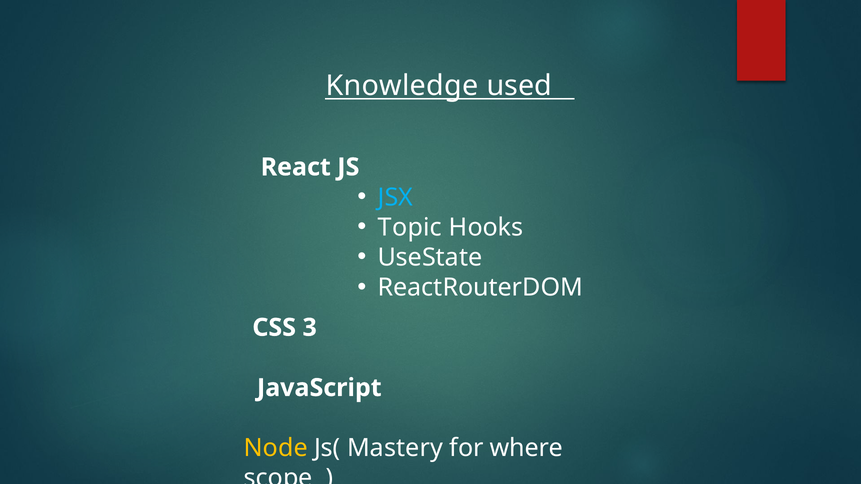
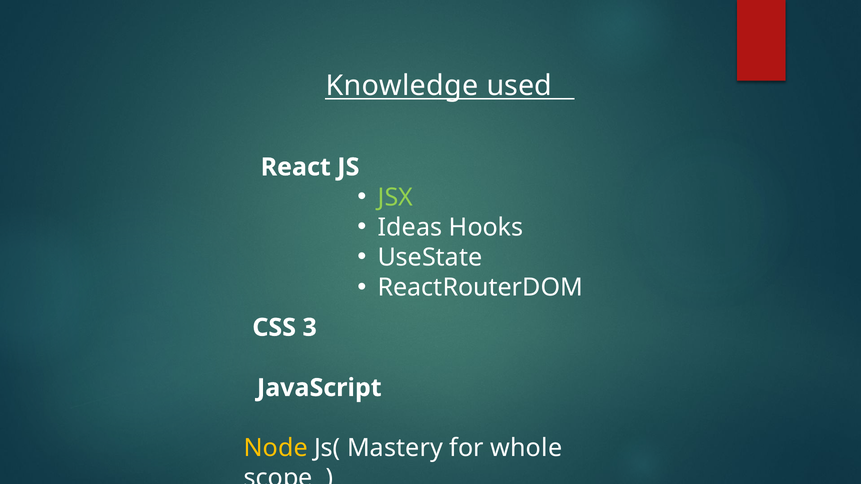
JSX colour: light blue -> light green (395, 197)
Topic: Topic -> Ideas (410, 228)
where: where -> whole (526, 448)
